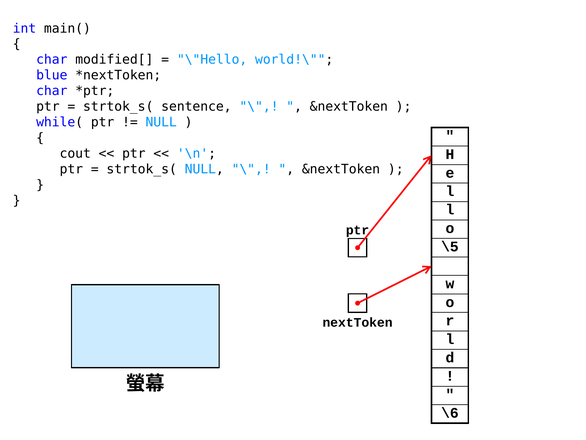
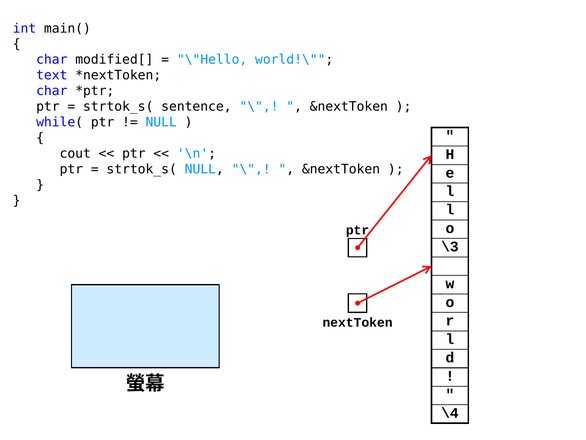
blue: blue -> text (52, 75)
\5: \5 -> \3 (450, 246)
\6: \6 -> \4 (450, 413)
